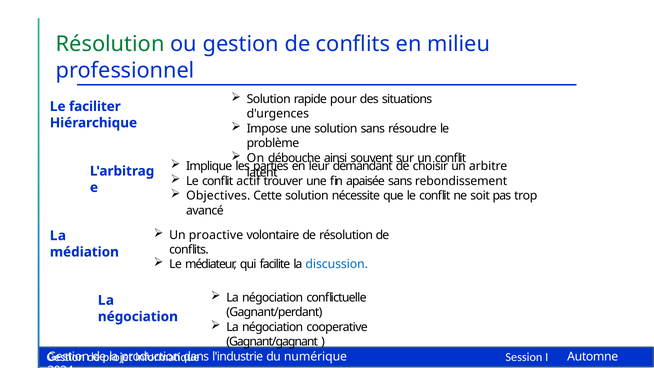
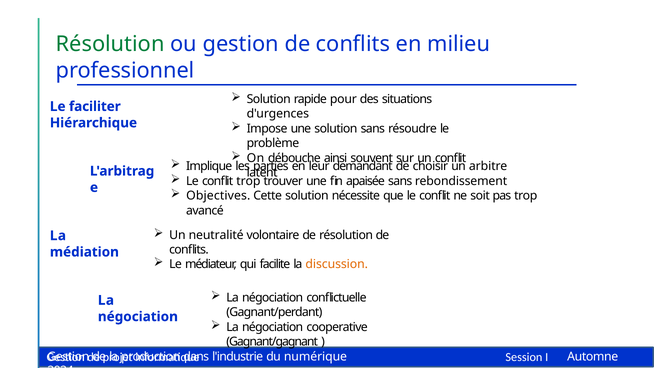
conflit actif: actif -> trop (248, 181)
proactive: proactive -> neutralité (216, 235)
discussion colour: blue -> orange (337, 264)
